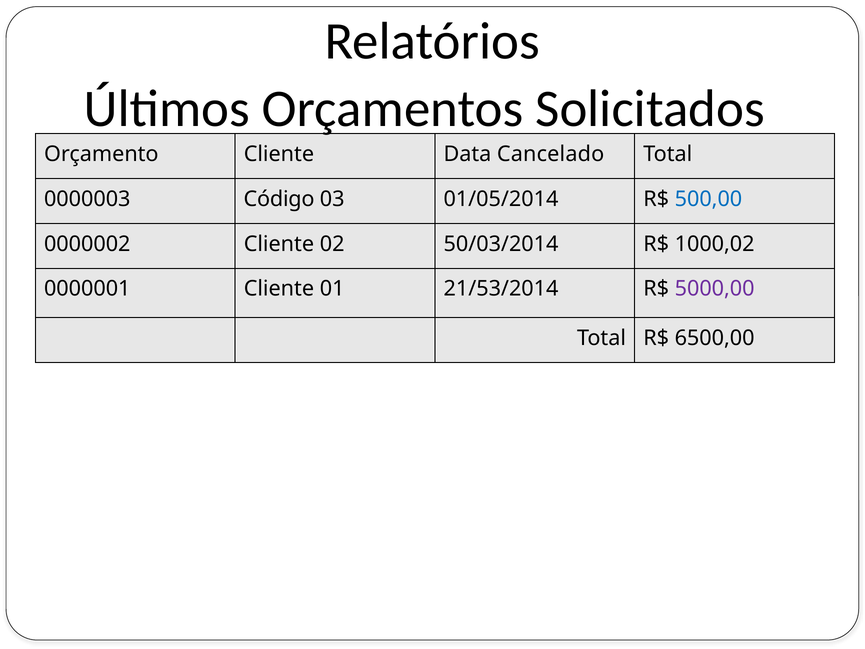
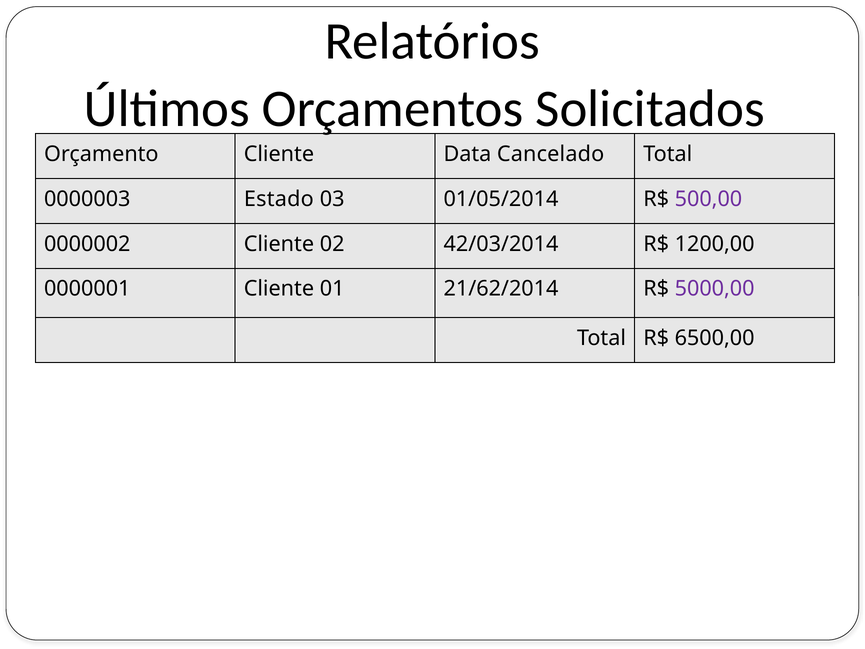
Código: Código -> Estado (279, 199)
500,00 colour: blue -> purple (708, 199)
50/03/2014: 50/03/2014 -> 42/03/2014 (501, 244)
1000,02: 1000,02 -> 1200,00 (715, 244)
21/53/2014: 21/53/2014 -> 21/62/2014 (501, 289)
